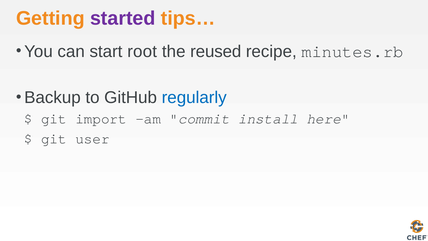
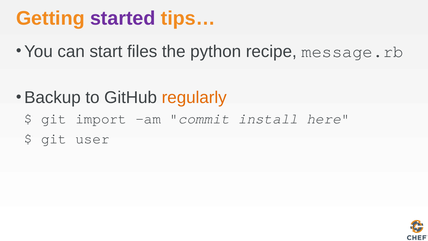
root: root -> files (142, 51)
reused: reused -> python (216, 51)
minutes.rb: minutes.rb -> message.rb (352, 51)
regularly colour: blue -> orange (194, 98)
